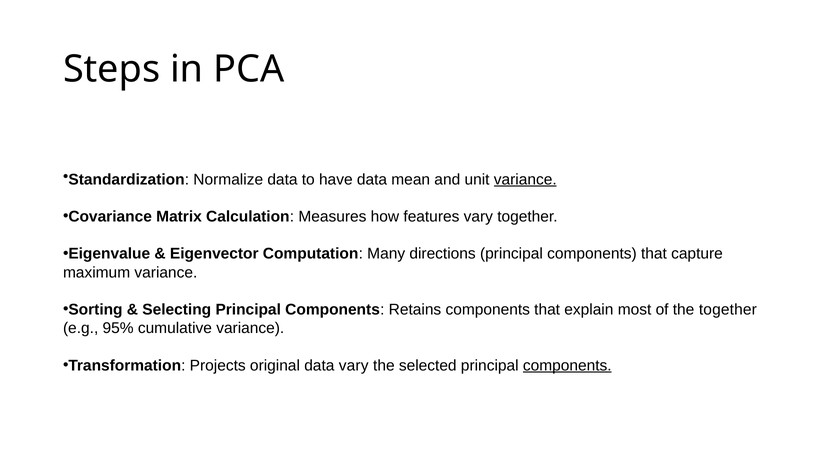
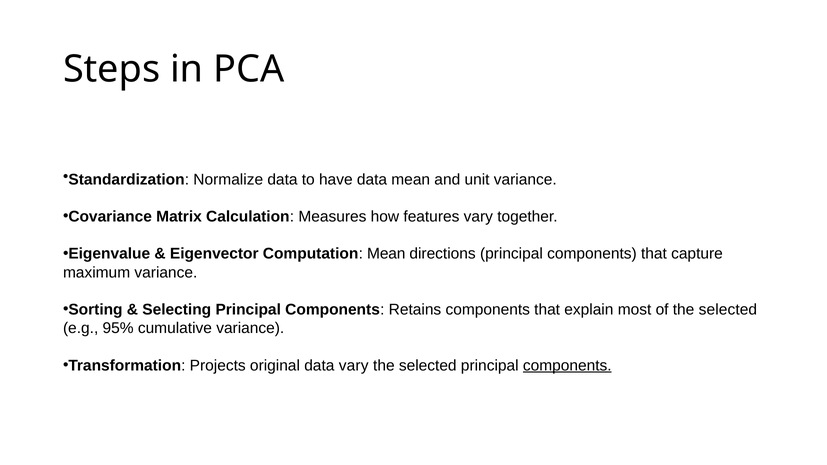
variance underline: present -> none (525, 179)
Computation Many: Many -> Mean (386, 254)
of the together: together -> selected (728, 310)
